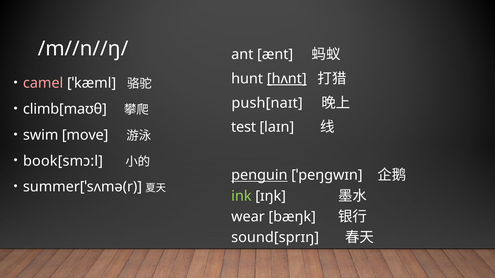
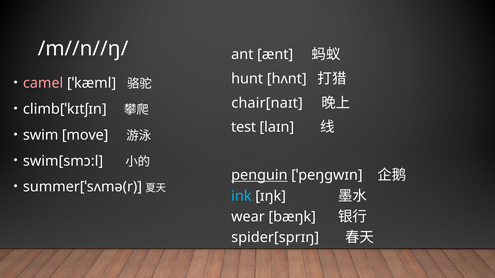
hʌnt underline: present -> none (287, 79)
push[naɪt: push[naɪt -> chair[naɪt (267, 103)
climb[maʊθ: climb[maʊθ -> climb[ˈkɪtʃɪn (65, 109)
book[smɔ:l: book[smɔ:l -> swim[smɔ:l (63, 161)
ink colour: light green -> light blue (241, 196)
sound[sprɪŋ: sound[sprɪŋ -> spider[sprɪŋ (275, 238)
